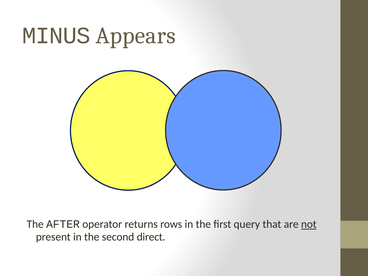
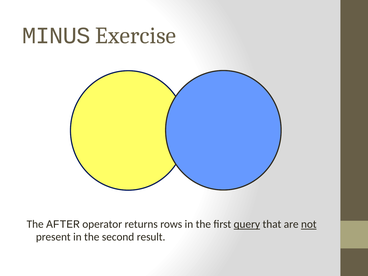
Appears: Appears -> Exercise (136, 36)
query underline: none -> present (247, 224)
direct: direct -> result (151, 237)
